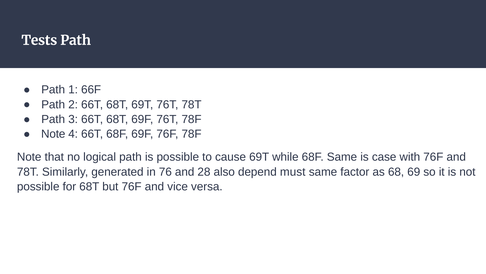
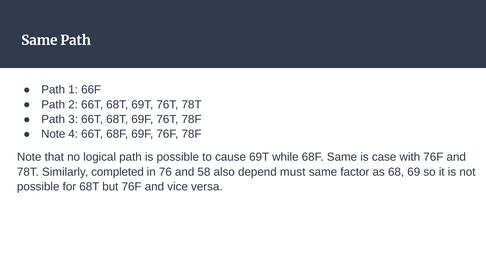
Tests: Tests -> Same (39, 40)
generated: generated -> completed (117, 172)
28: 28 -> 58 (204, 172)
